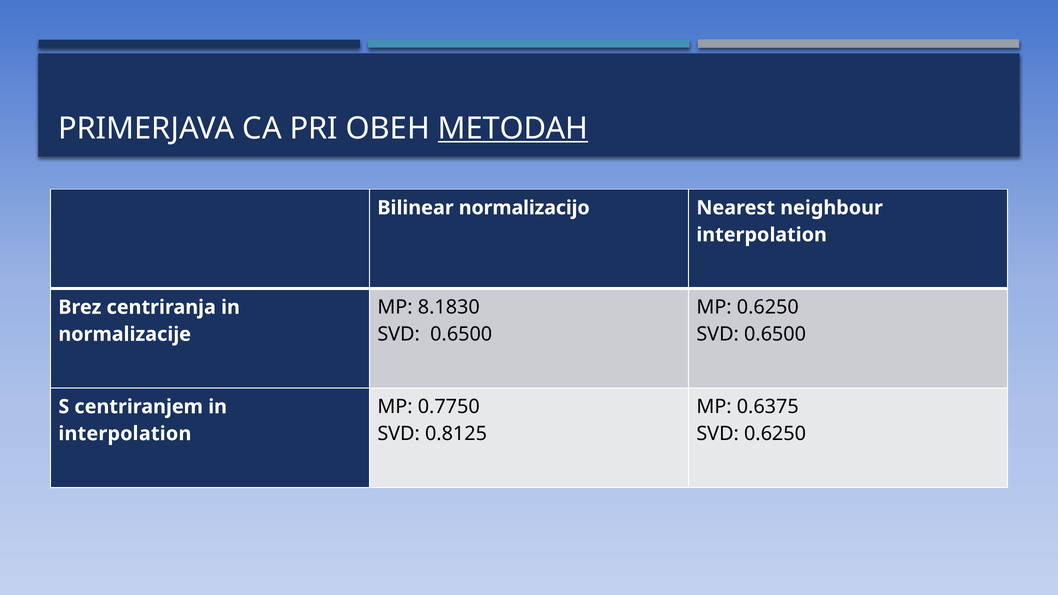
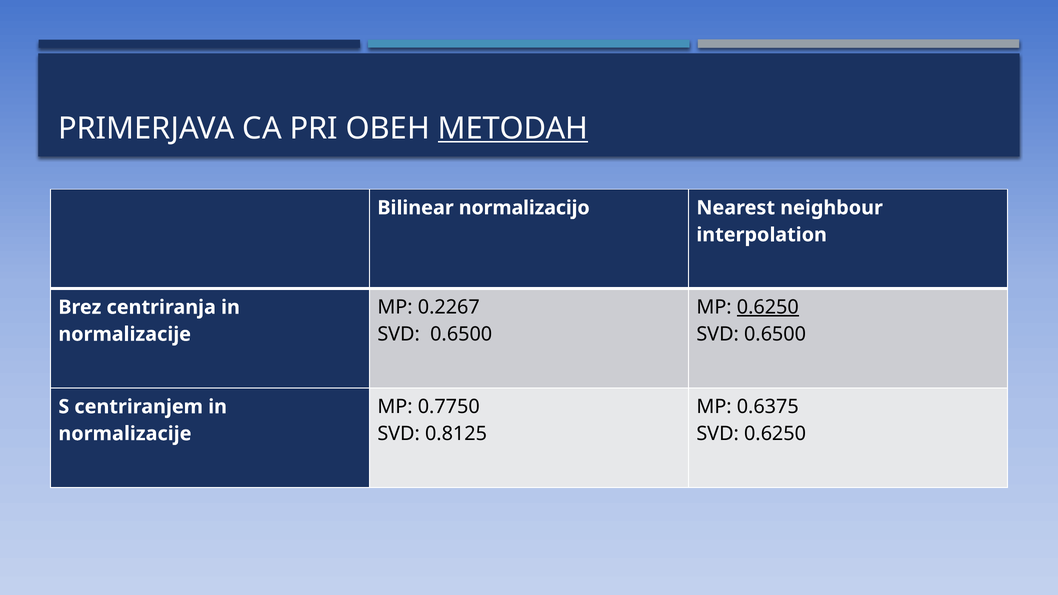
8.1830: 8.1830 -> 0.2267 (449, 307)
0.6250 underline: none -> present (768, 307)
interpolation: interpolation -> normalizacije (125, 434)
